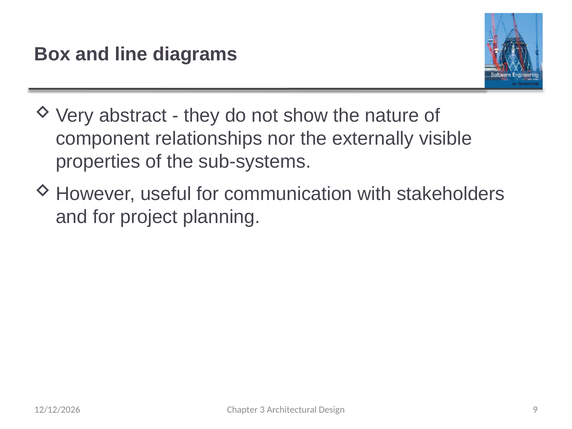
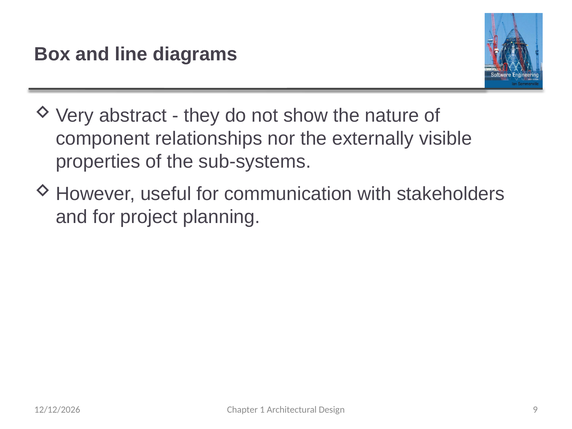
3: 3 -> 1 (262, 410)
